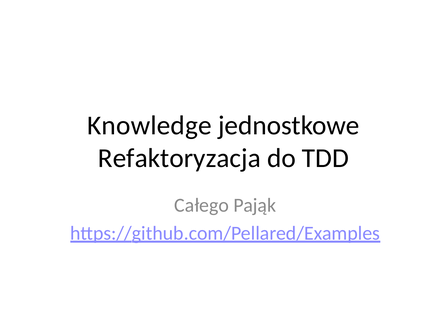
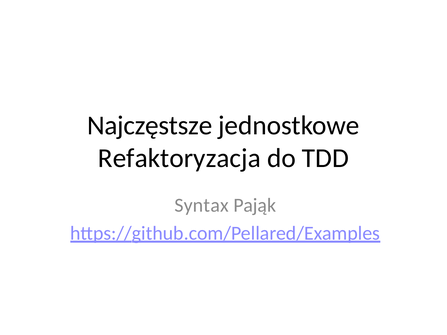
Knowledge: Knowledge -> Najczęstsze (150, 126)
Całego: Całego -> Syntax (202, 206)
